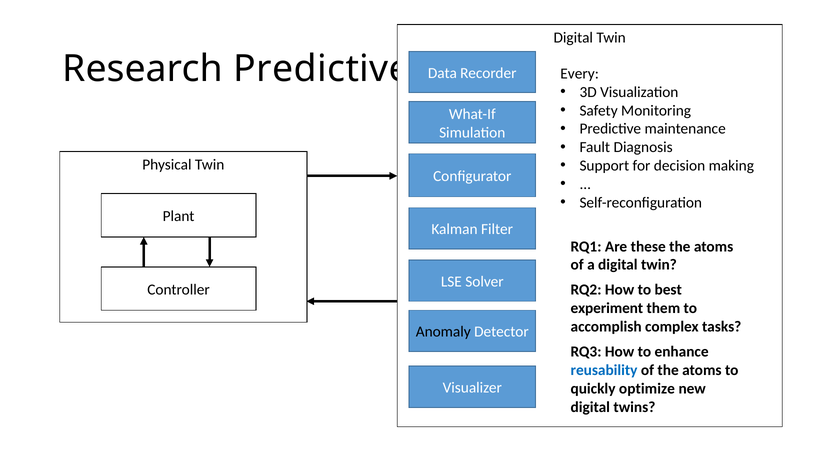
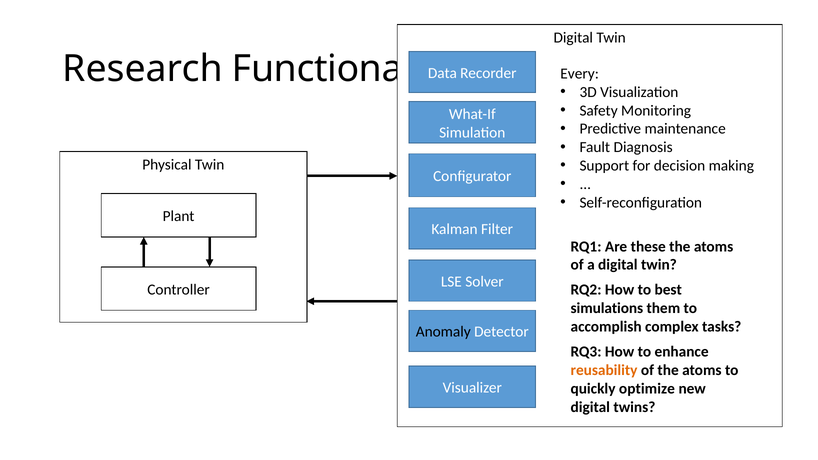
Research Predictive: Predictive -> Functional (322, 69)
experiment: experiment -> simulations (607, 308)
reusability colour: blue -> orange (604, 370)
